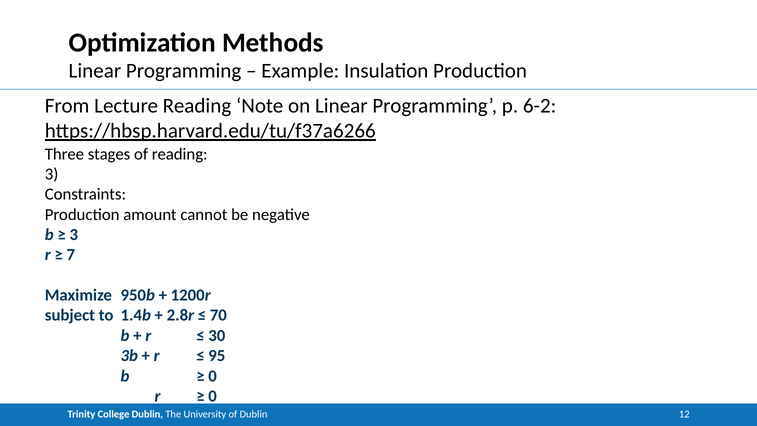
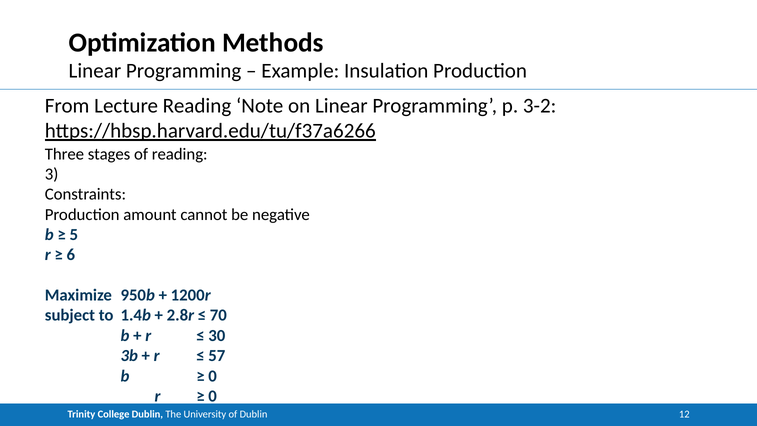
6-2: 6-2 -> 3-2 (540, 106)
3: 3 -> 5 (74, 235)
7: 7 -> 6 (71, 255)
95: 95 -> 57 (217, 356)
